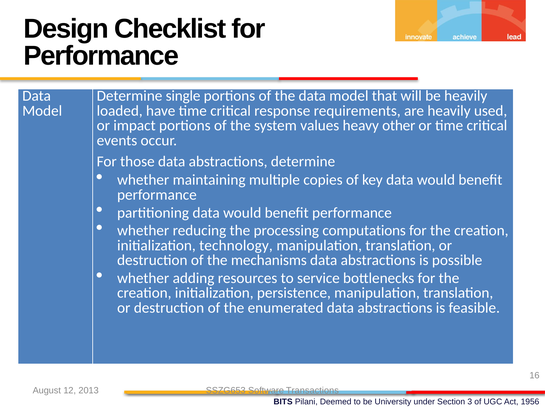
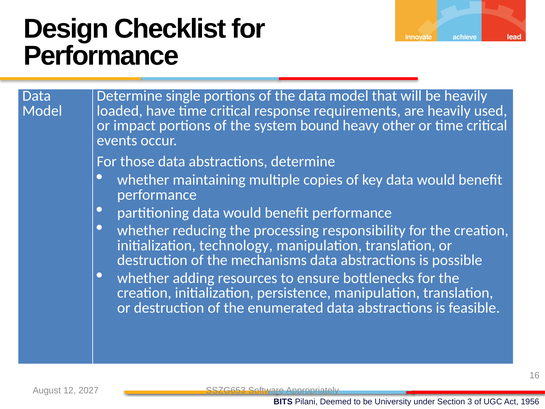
values: values -> bound (320, 126)
computations: computations -> responsibility (364, 230)
service: service -> ensure (318, 278)
2013: 2013 -> 2027 (89, 390)
Transactions: Transactions -> Appropriately (312, 390)
